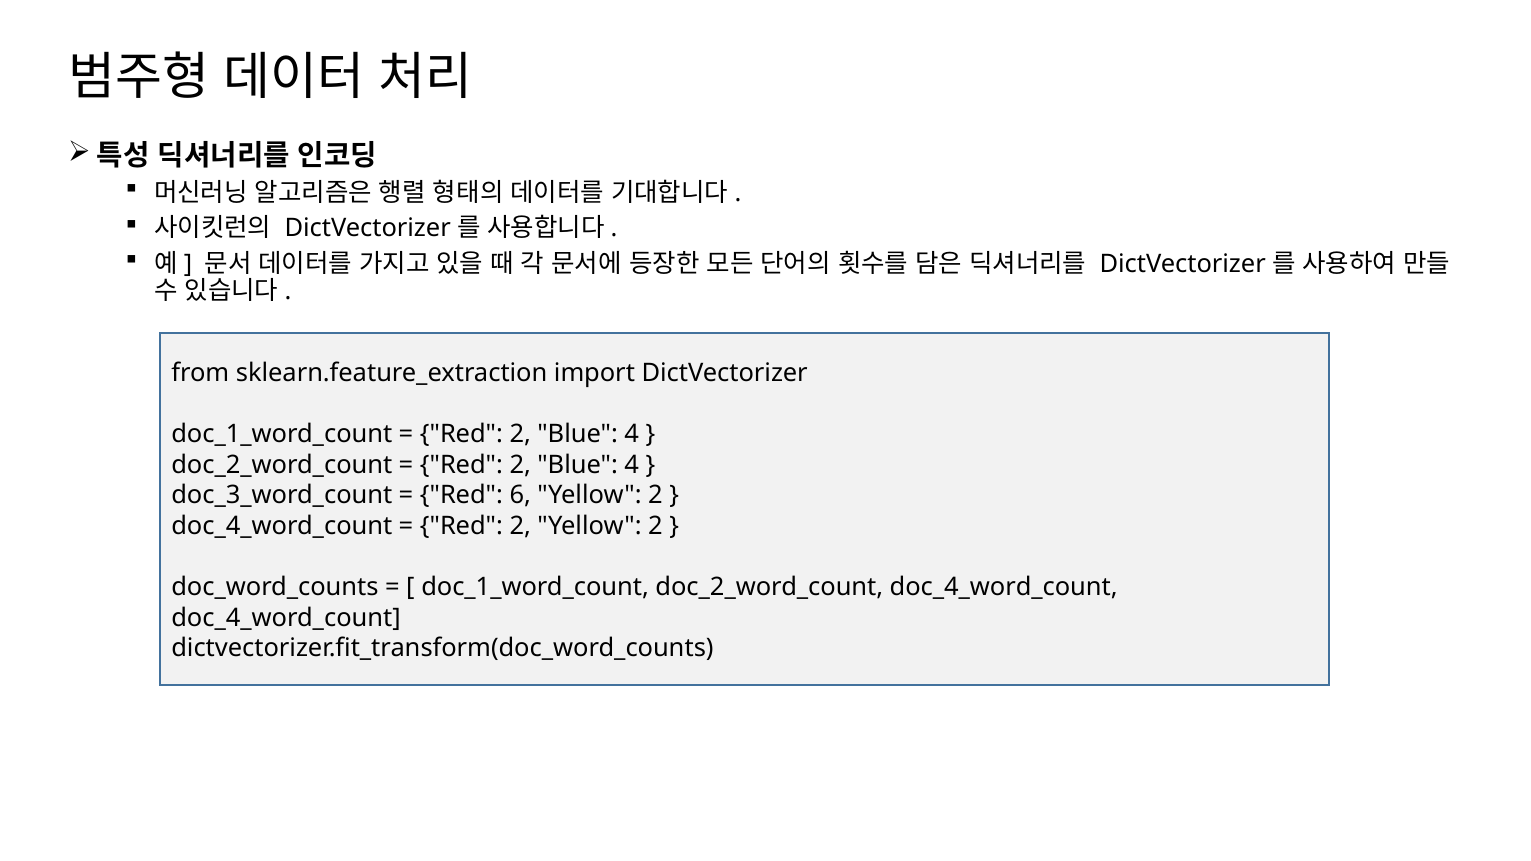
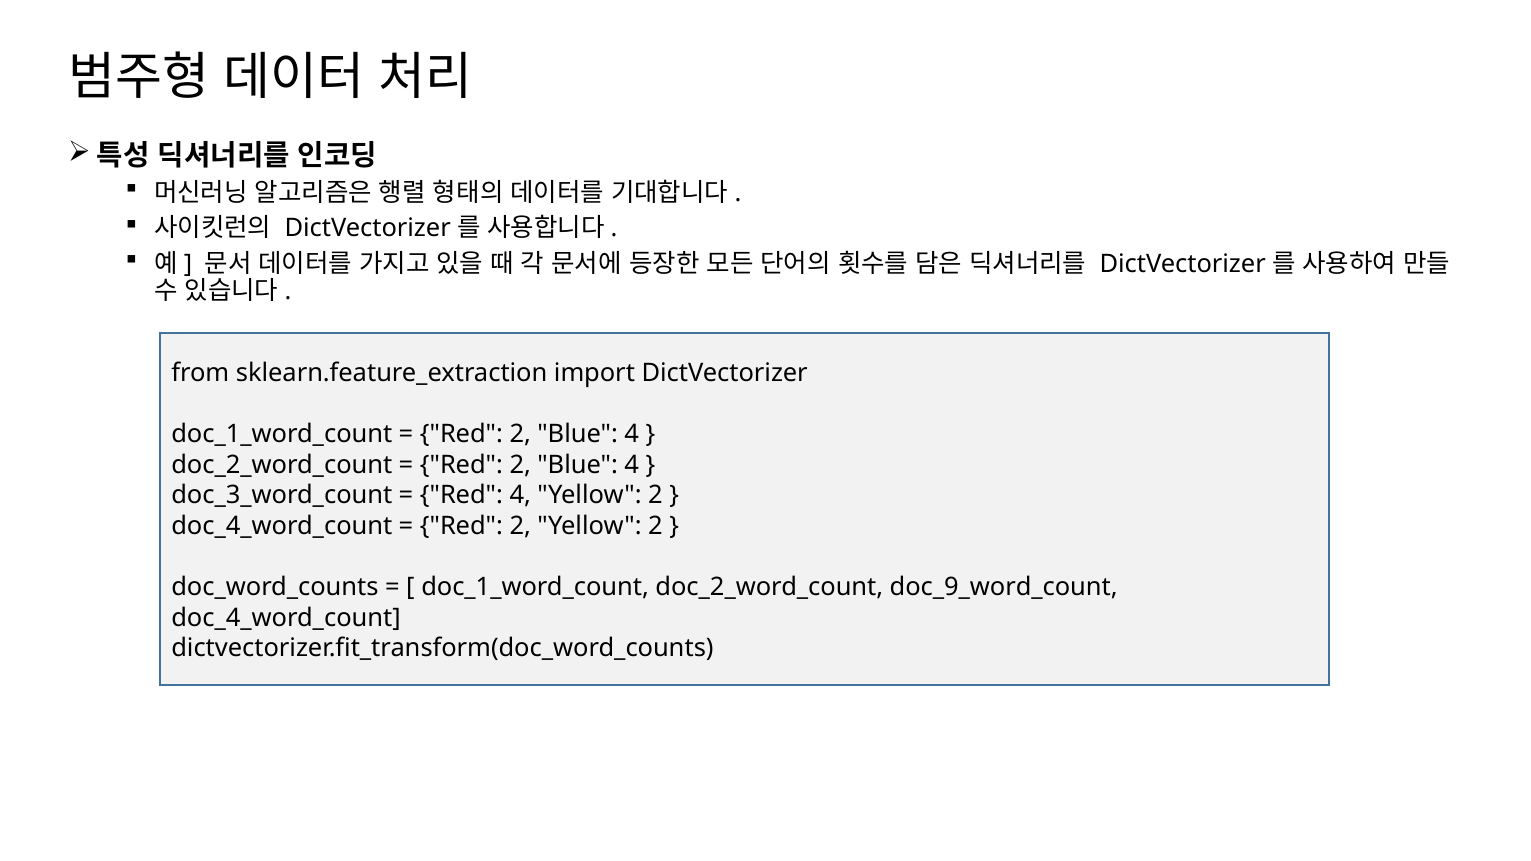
Red 6: 6 -> 4 (520, 496)
doc_2_word_count doc_4_word_count: doc_4_word_count -> doc_9_word_count (1004, 587)
